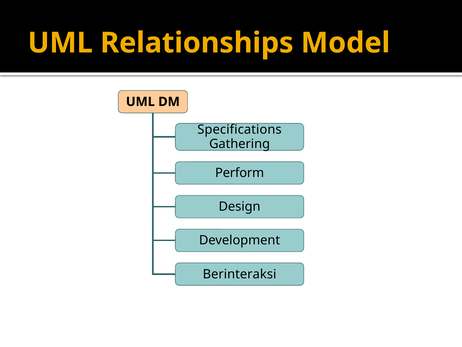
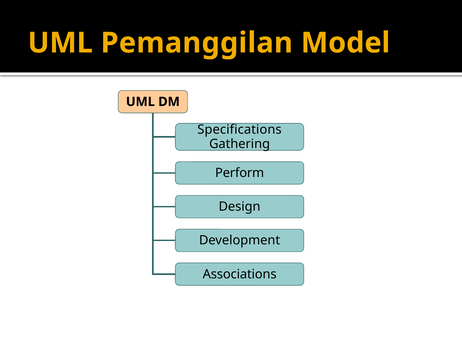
Relationships: Relationships -> Pemanggilan (197, 43)
Berinteraksi: Berinteraksi -> Associations (240, 274)
